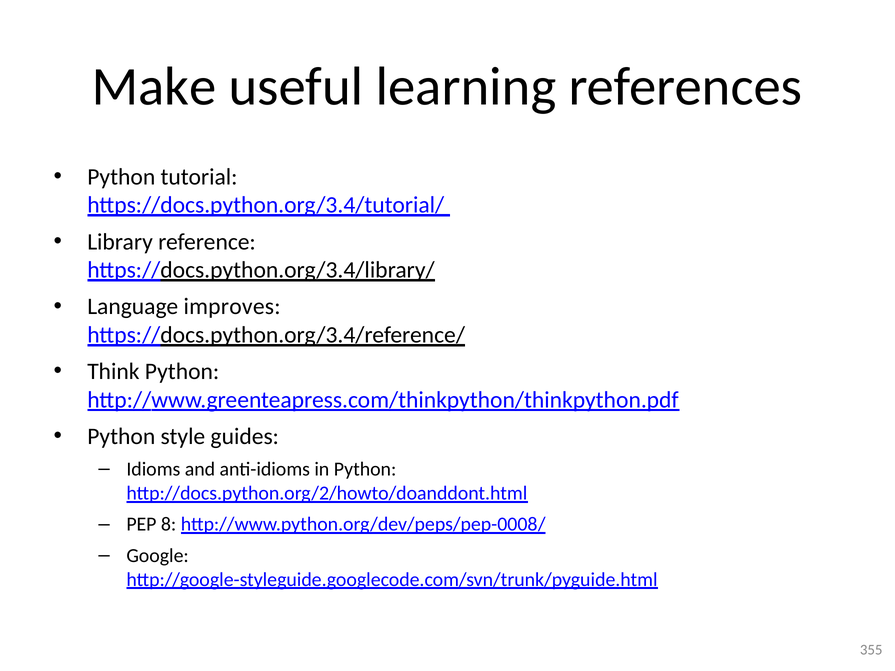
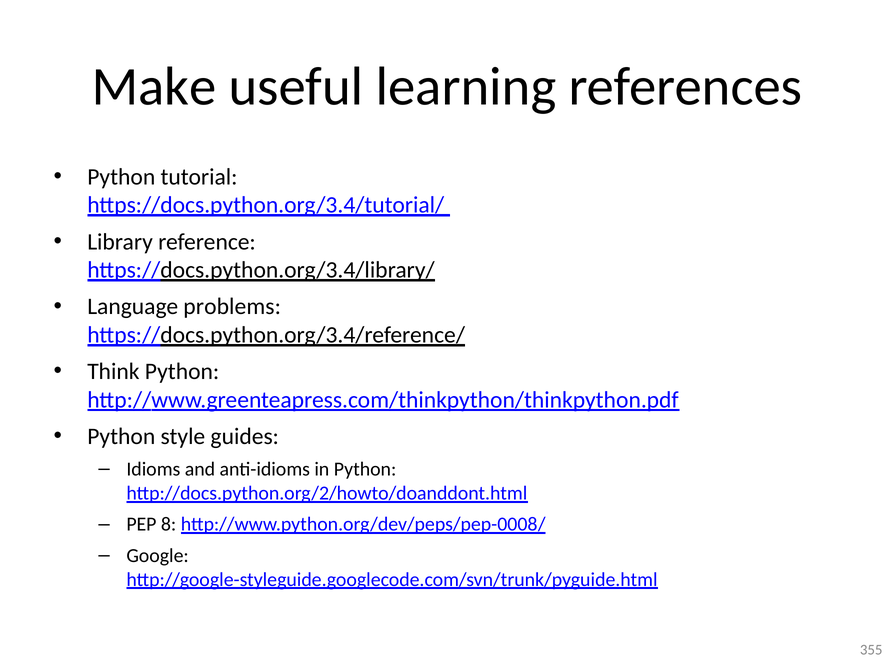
improves: improves -> problems (232, 307)
